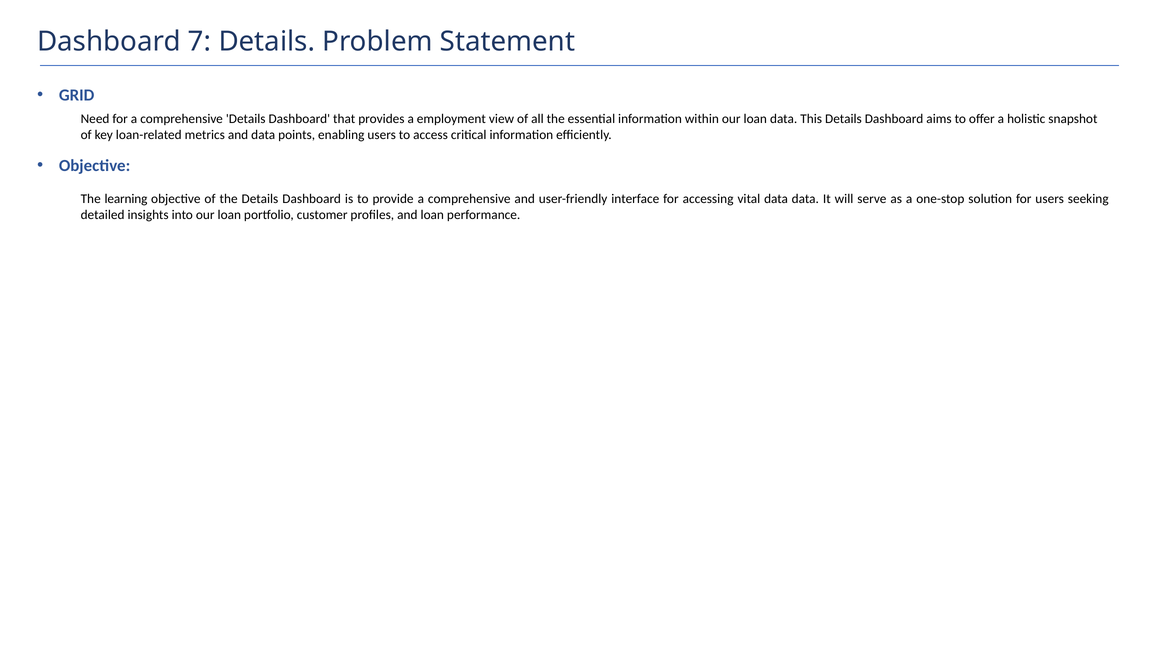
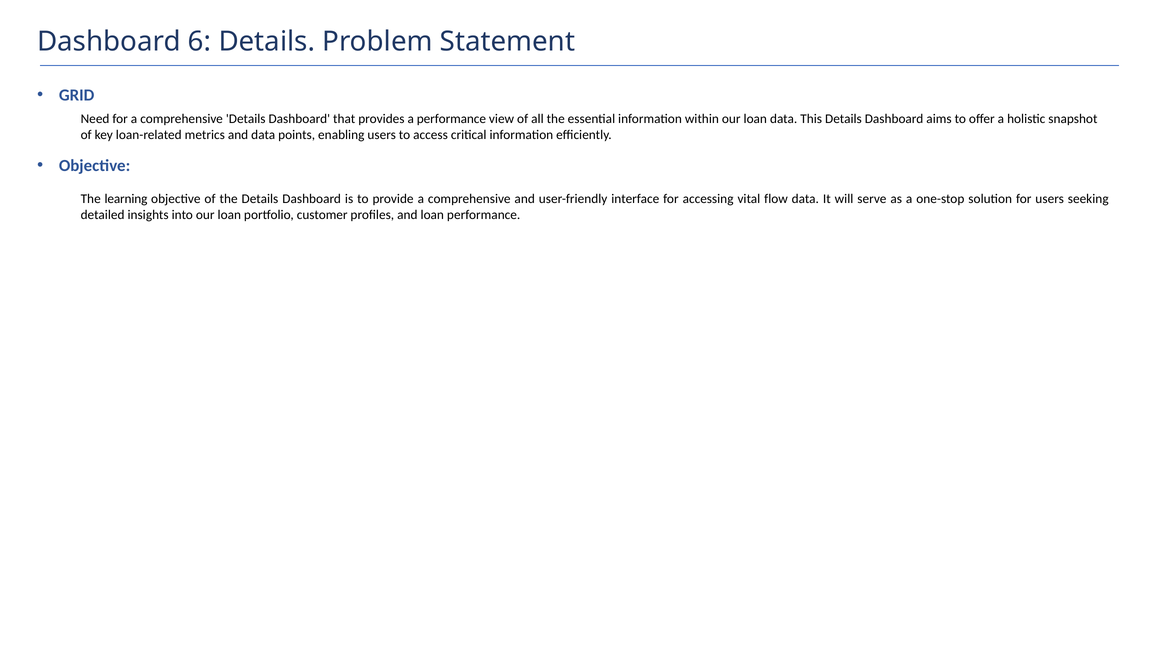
7: 7 -> 6 (200, 42)
a employment: employment -> performance (451, 119)
vital data: data -> flow (776, 199)
